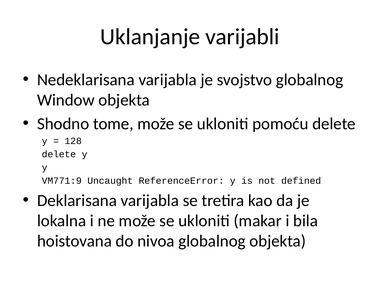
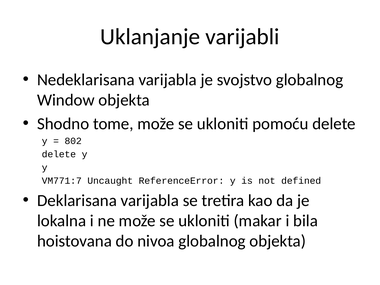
128: 128 -> 802 (73, 141)
VM771:9: VM771:9 -> VM771:7 (62, 181)
